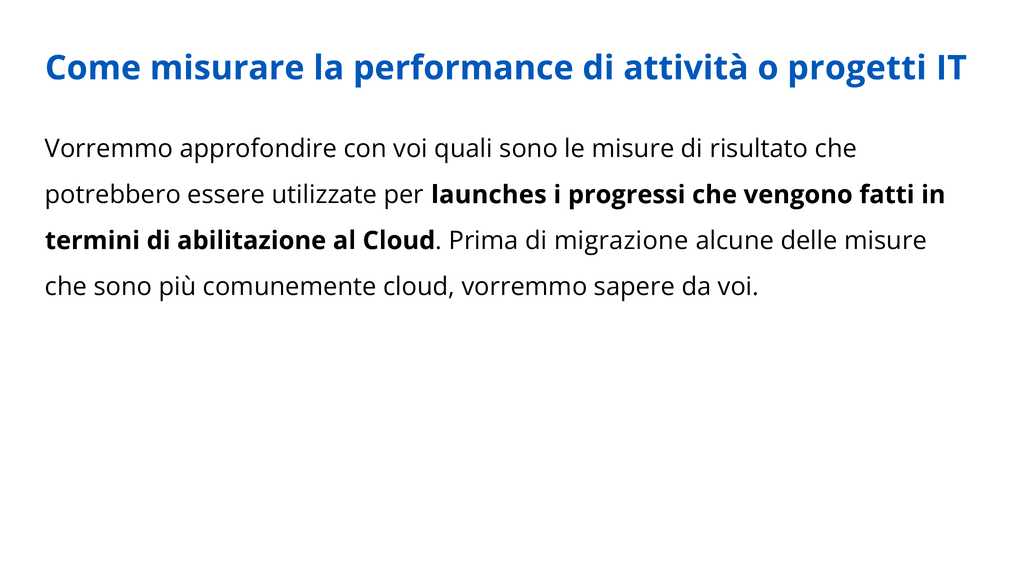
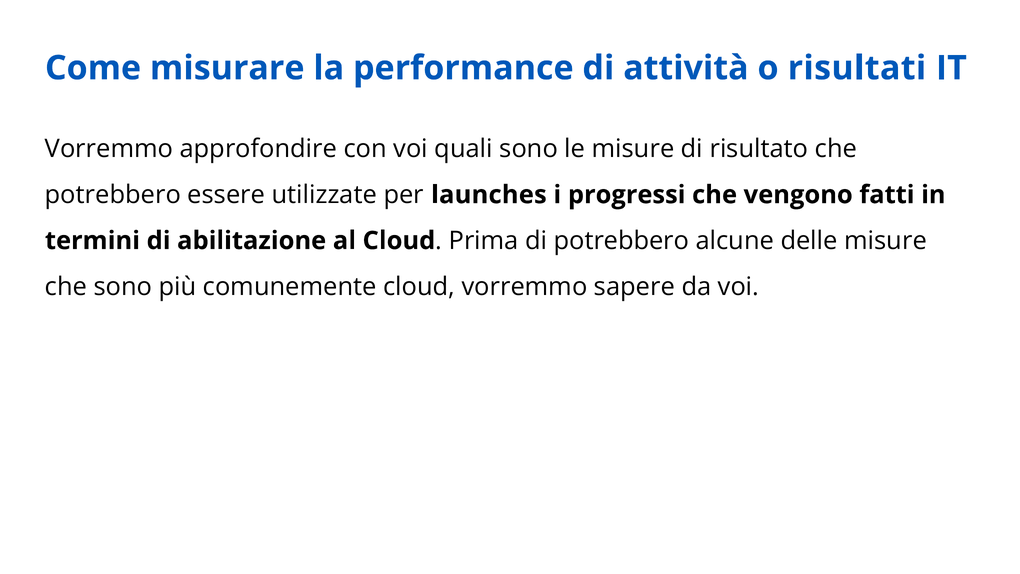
progetti: progetti -> risultati (857, 68)
di migrazione: migrazione -> potrebbero (621, 241)
